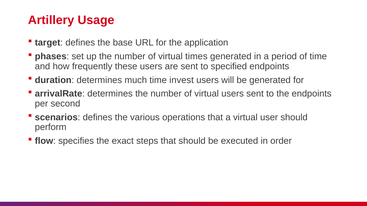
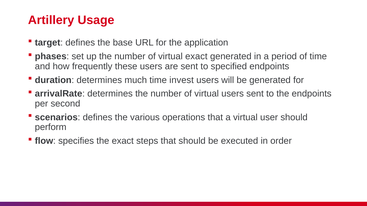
virtual times: times -> exact (196, 57)
